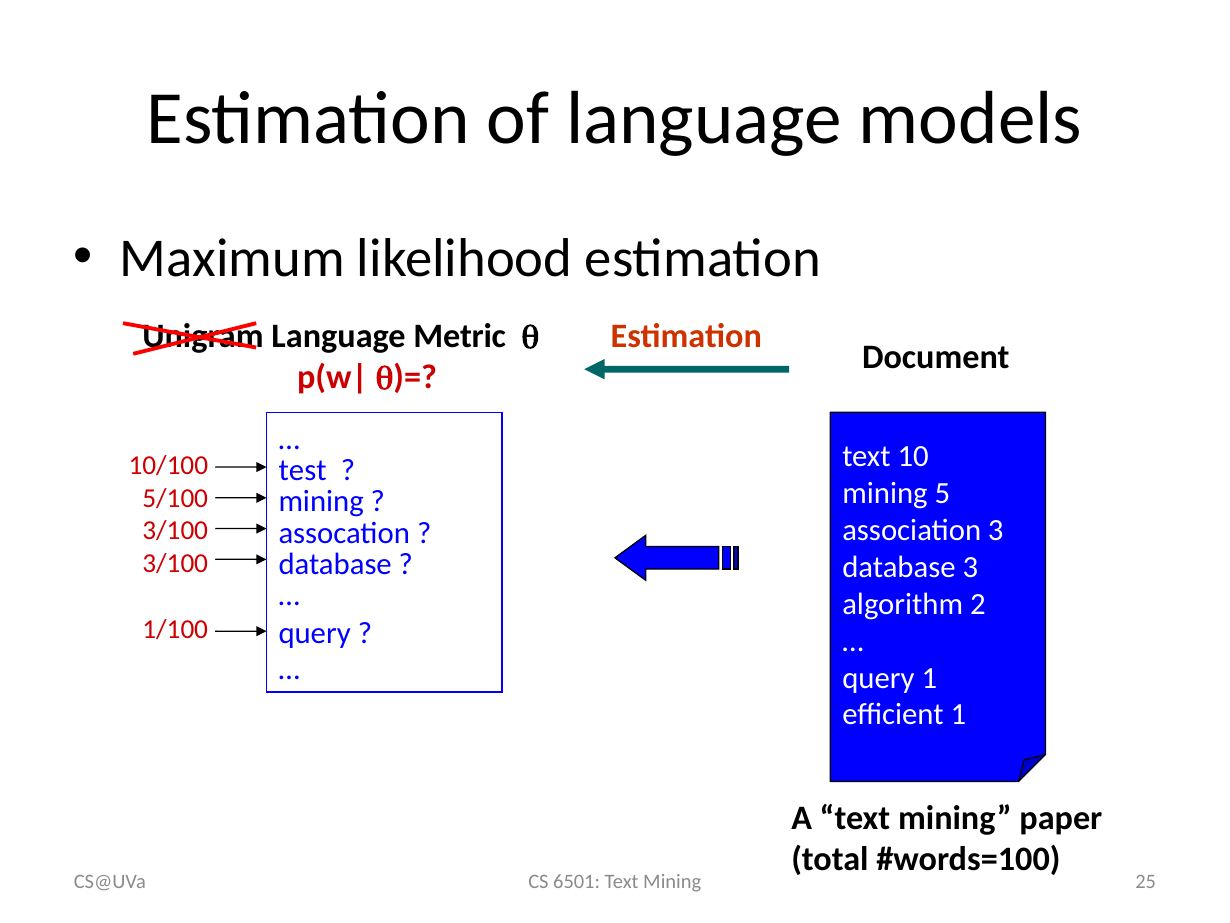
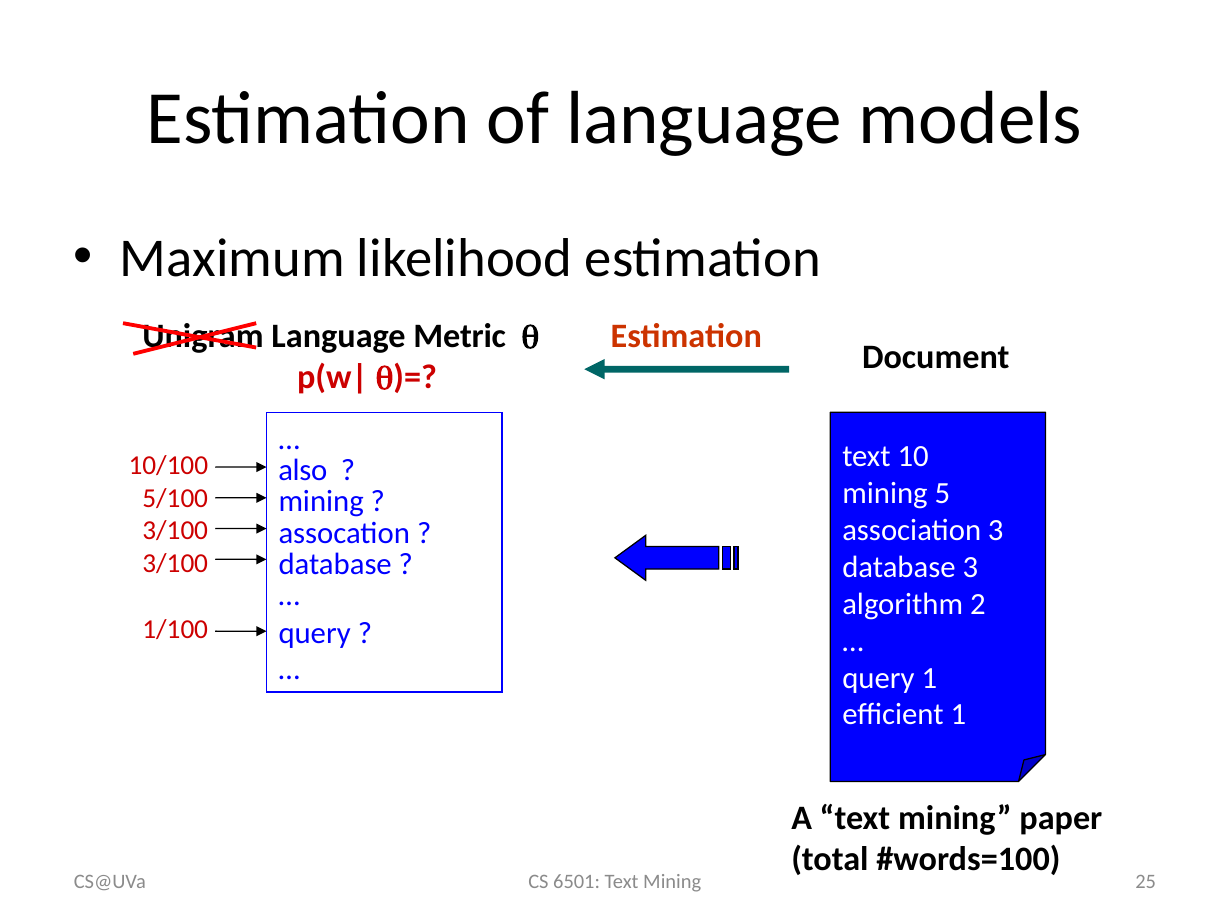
test: test -> also (303, 470)
